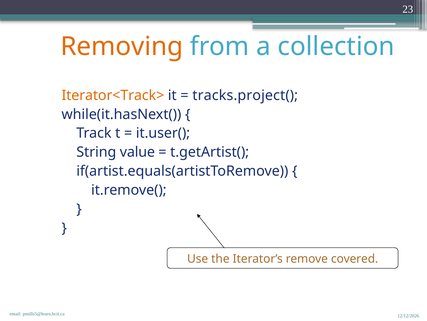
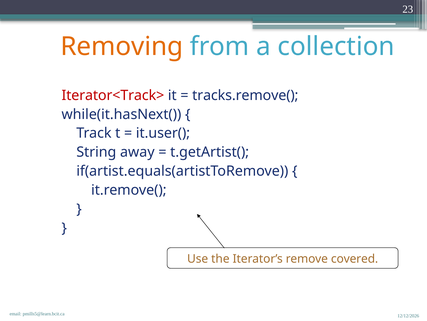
Iterator<Track> colour: orange -> red (113, 95)
tracks.project(: tracks.project( -> tracks.remove( (245, 95)
value: value -> away (137, 152)
